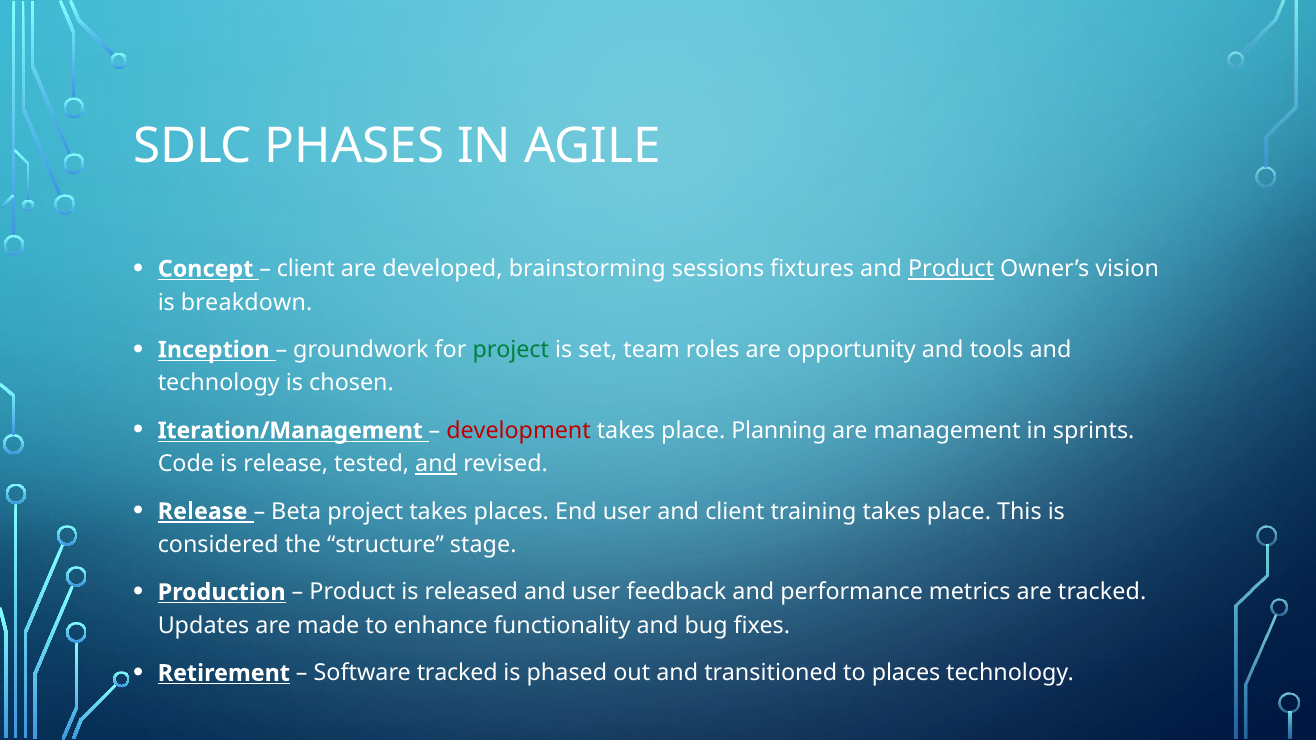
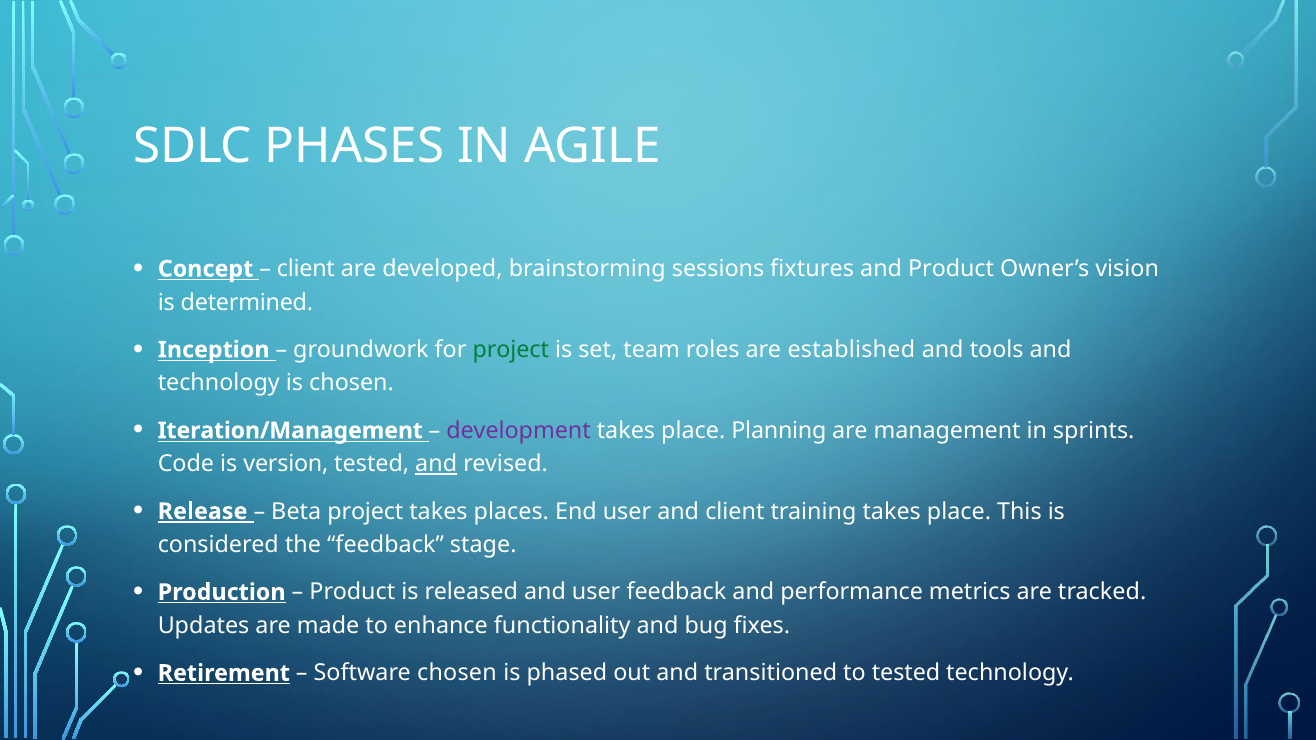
Product underline: present -> none (951, 269)
breakdown: breakdown -> determined (247, 303)
opportunity: opportunity -> established (851, 350)
development colour: red -> purple (519, 431)
is release: release -> version (286, 464)
the structure: structure -> feedback (385, 545)
Software tracked: tracked -> chosen (457, 673)
to places: places -> tested (906, 673)
